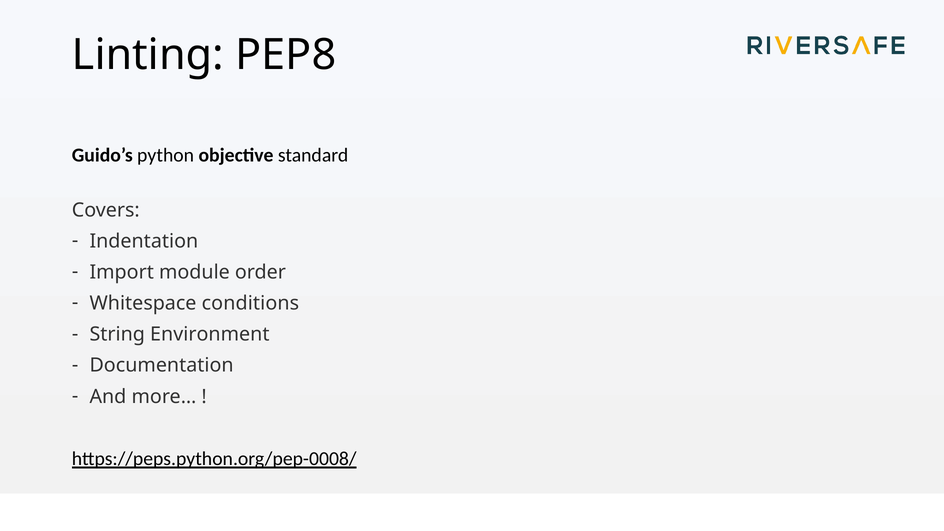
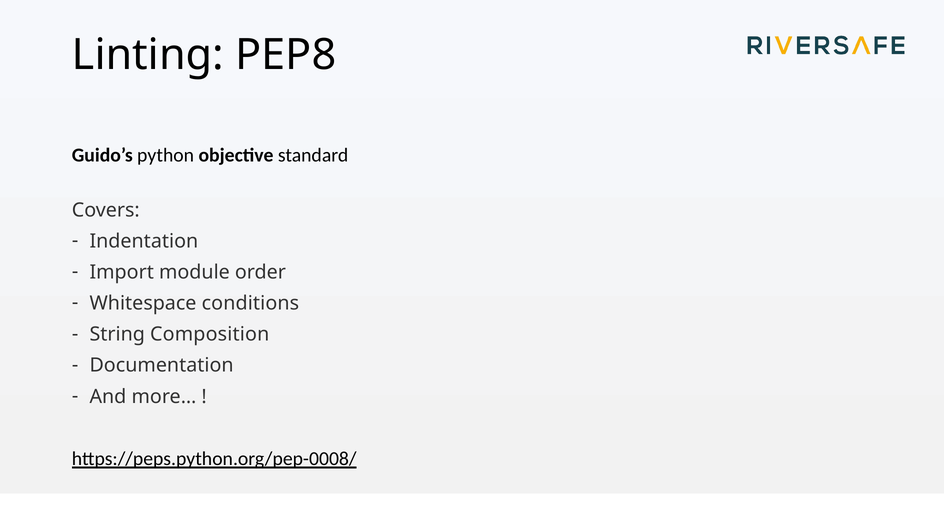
Environment: Environment -> Composition (210, 334)
